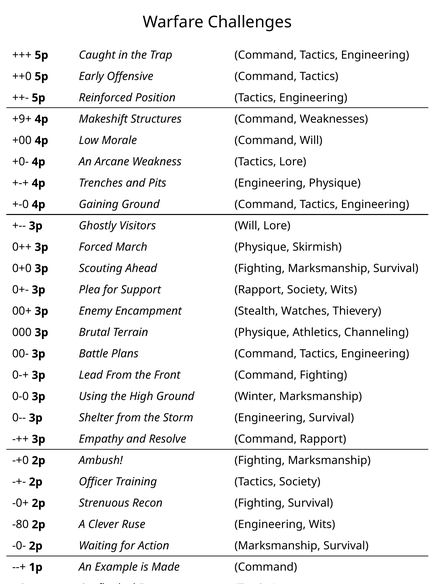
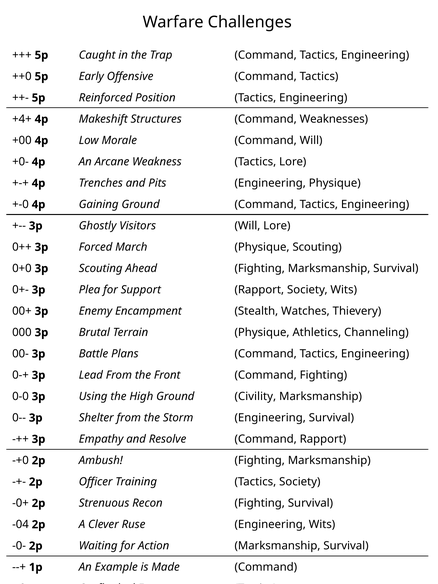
+9+: +9+ -> +4+ (22, 119)
Physique Skirmish: Skirmish -> Scouting (317, 247)
Winter: Winter -> Civility (255, 397)
-80: -80 -> -04 (20, 525)
